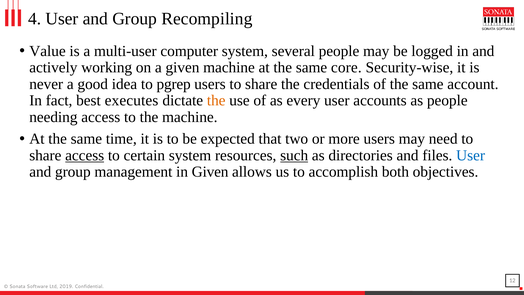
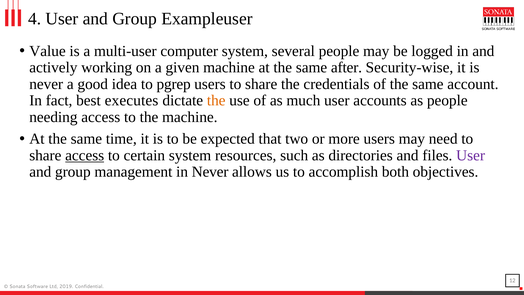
Recompiling: Recompiling -> Exampleuser (207, 19)
core: core -> after (347, 67)
every: every -> much (303, 100)
such underline: present -> none (294, 155)
User colour: blue -> purple (471, 155)
in Given: Given -> Never (210, 172)
